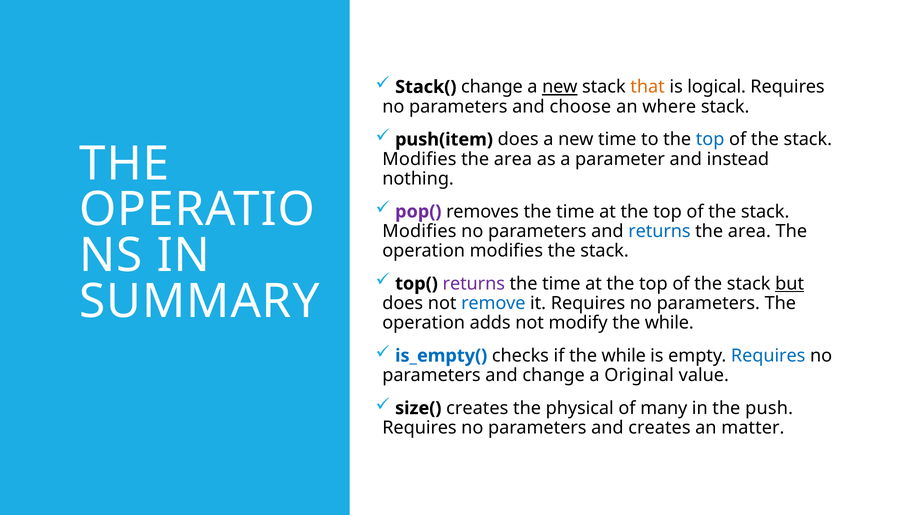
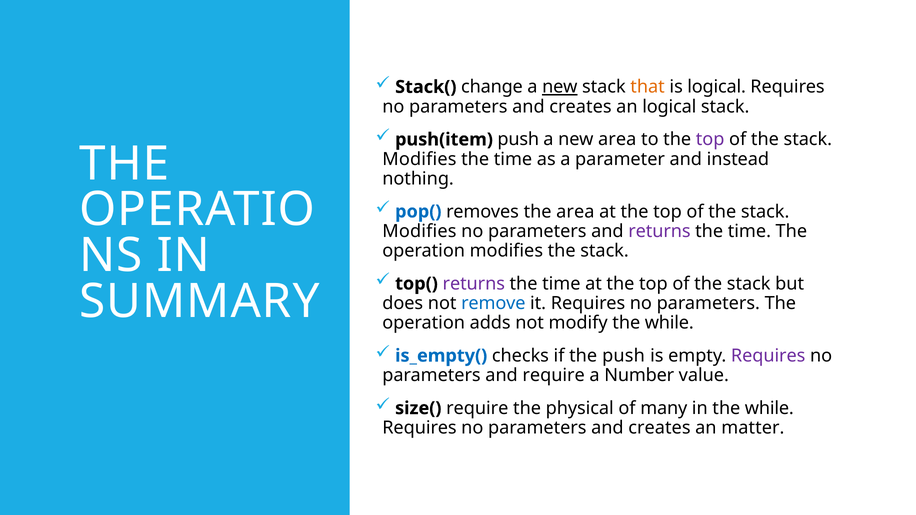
choose: choose -> creates (580, 107)
an where: where -> logical (669, 107)
push(item does: does -> push (518, 140)
new time: time -> area (617, 140)
top colour: blue -> purple (710, 140)
area: area -> time (513, 159)
pop( colour: purple -> blue (418, 212)
removes the time: time -> area (575, 212)
returns colour: blue -> purple (659, 231)
area: area -> time (749, 231)
but underline: present -> none (790, 284)
if the while: while -> push (624, 356)
Requires colour: blue -> purple (768, 356)
and change: change -> require (554, 375)
Original: Original -> Number (639, 375)
size( creates: creates -> require (477, 408)
in the push: push -> while (769, 408)
